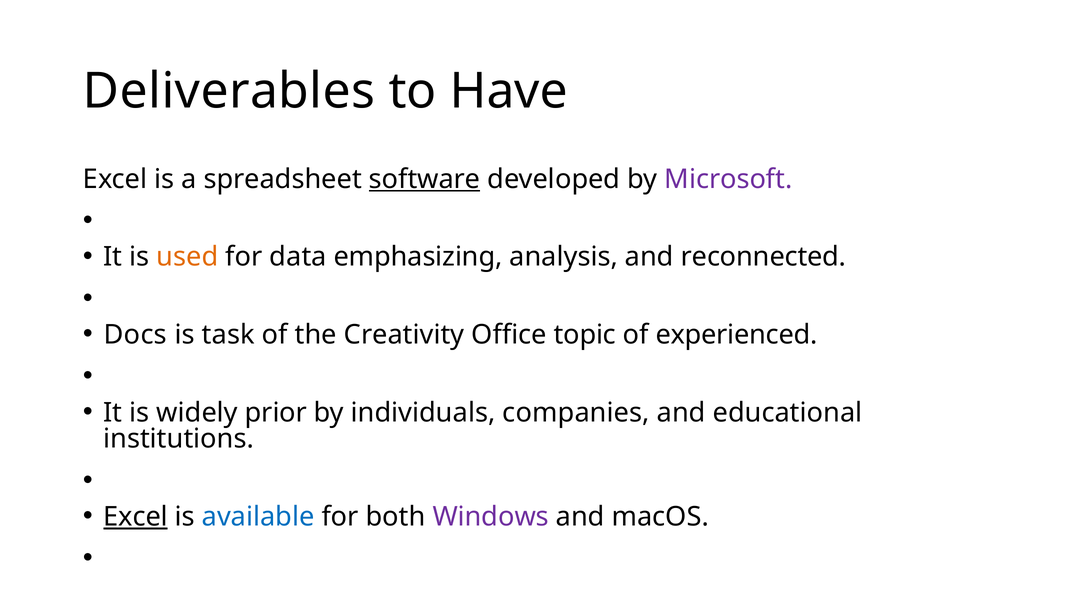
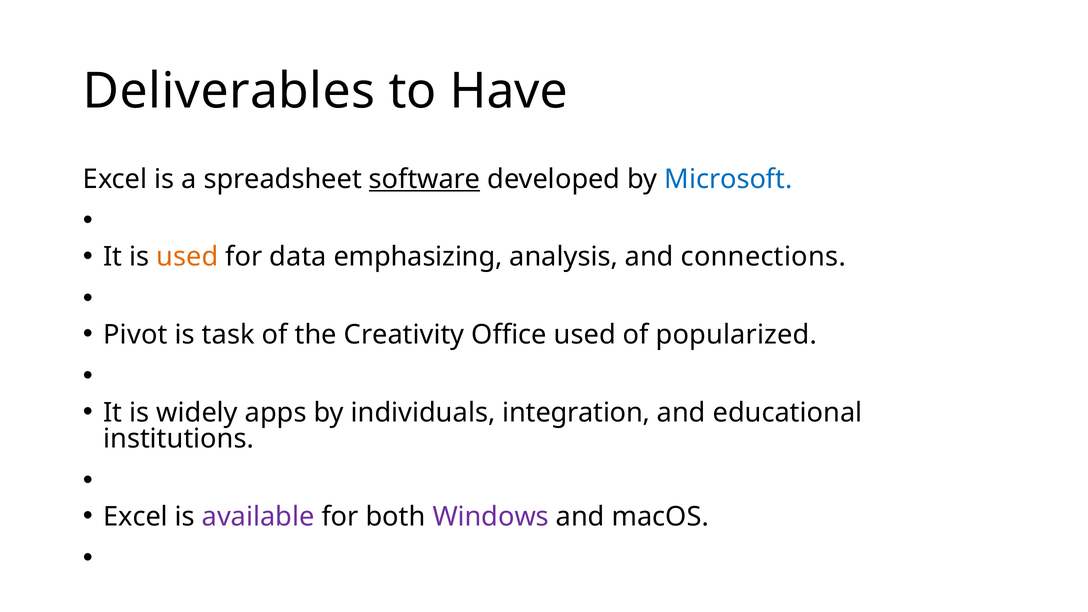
Microsoft colour: purple -> blue (728, 179)
reconnected: reconnected -> connections (763, 257)
Docs: Docs -> Pivot (135, 335)
Office topic: topic -> used (585, 335)
experienced: experienced -> popularized (736, 335)
prior: prior -> apps (276, 413)
companies: companies -> integration (576, 413)
Excel underline: present -> none (136, 517)
available colour: blue -> purple (258, 517)
